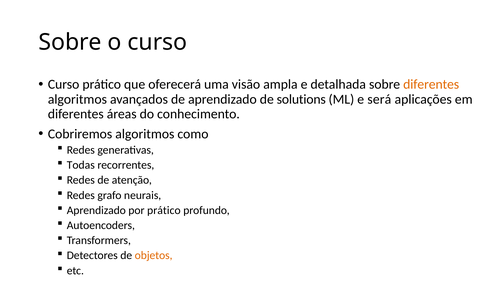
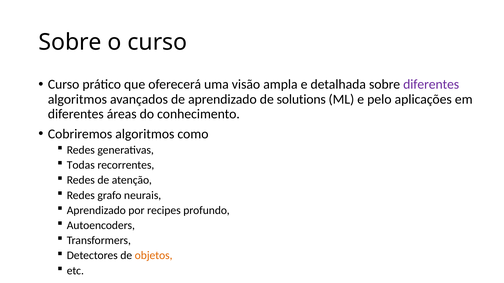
diferentes colour: orange -> purple (431, 85)
será: será -> pelo (379, 99)
por prático: prático -> recipes (164, 211)
